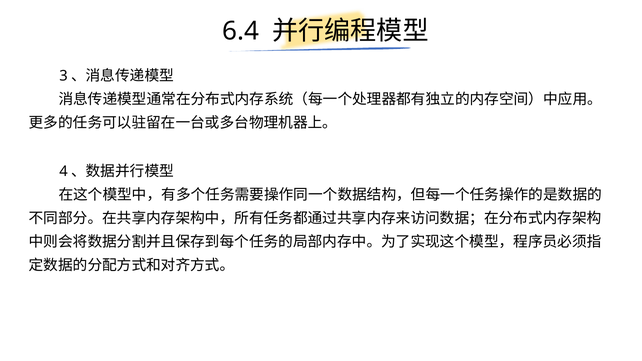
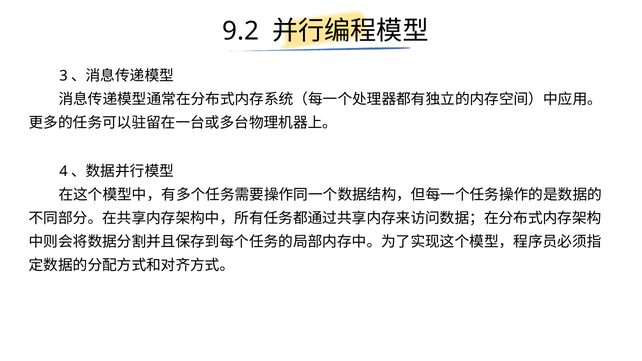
6.4: 6.4 -> 9.2 (241, 31)
